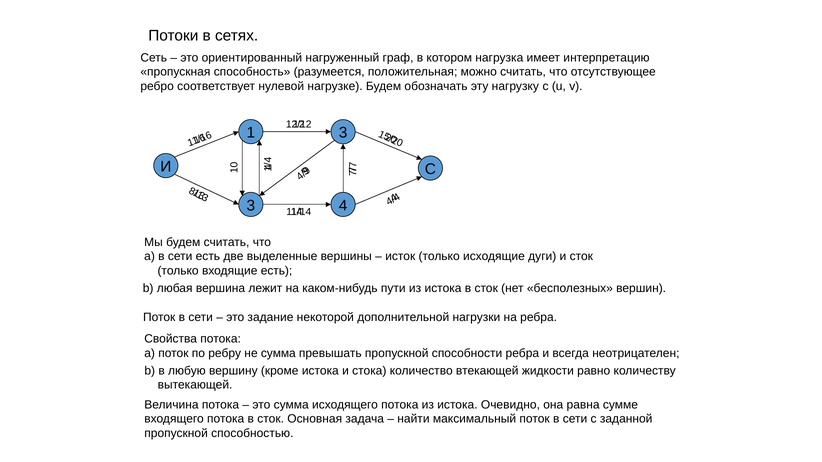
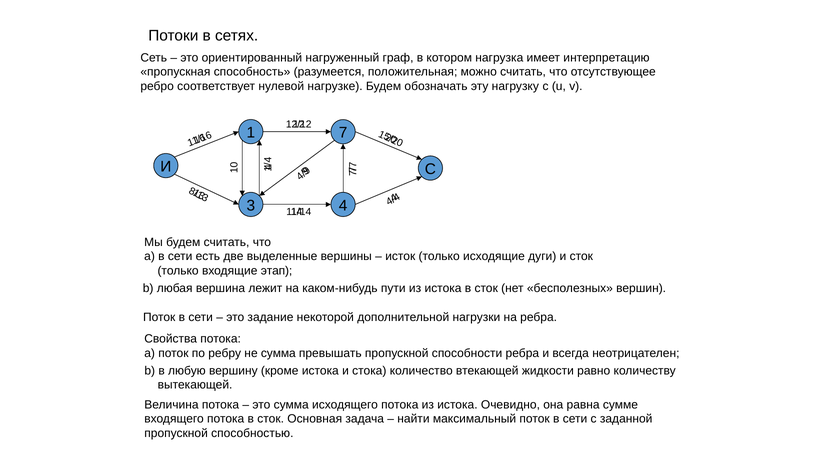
3: 3 -> 7 (343, 133)
входящие есть: есть -> этап (277, 271)
